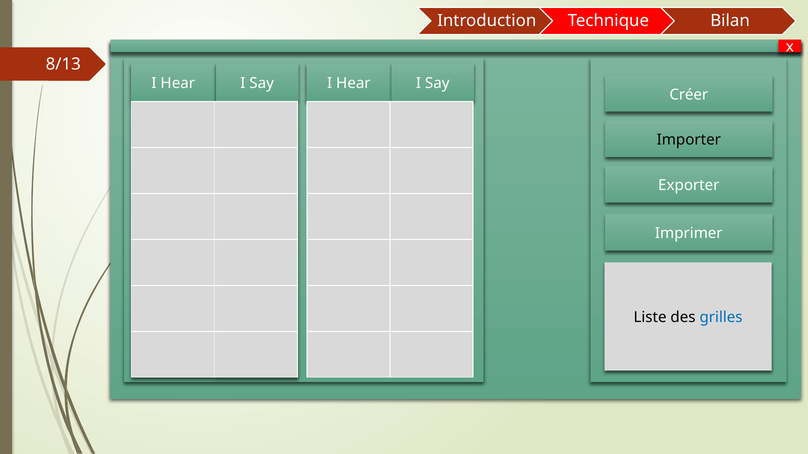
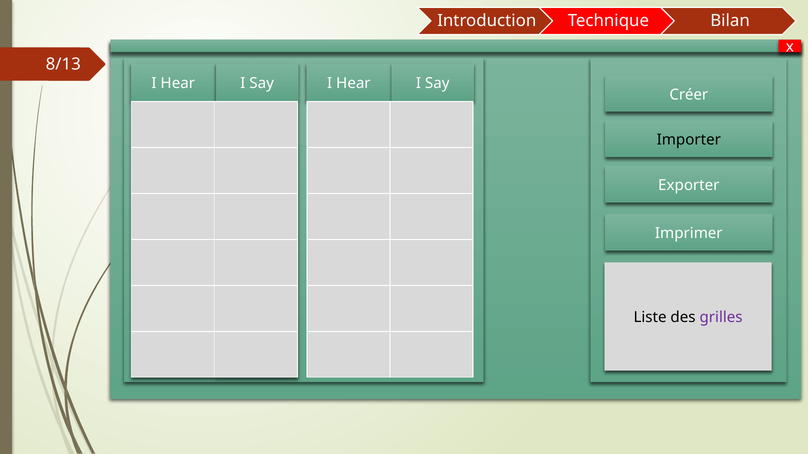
grilles colour: blue -> purple (721, 318)
